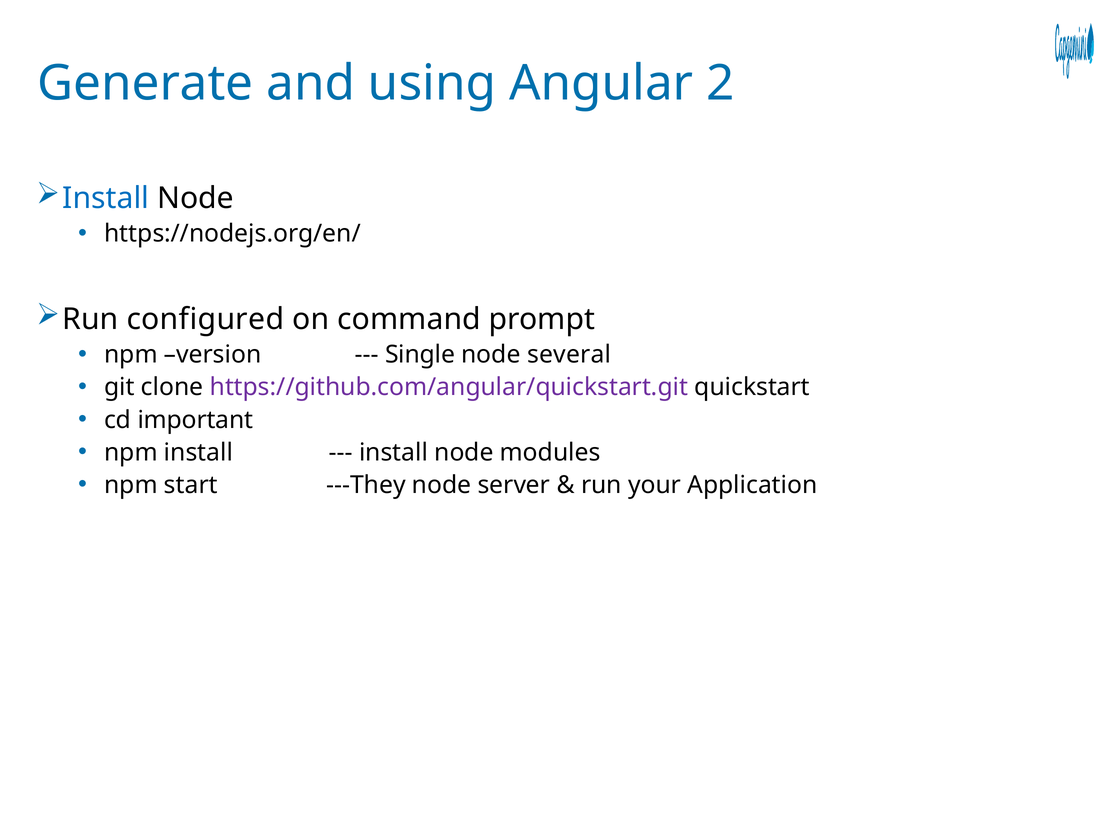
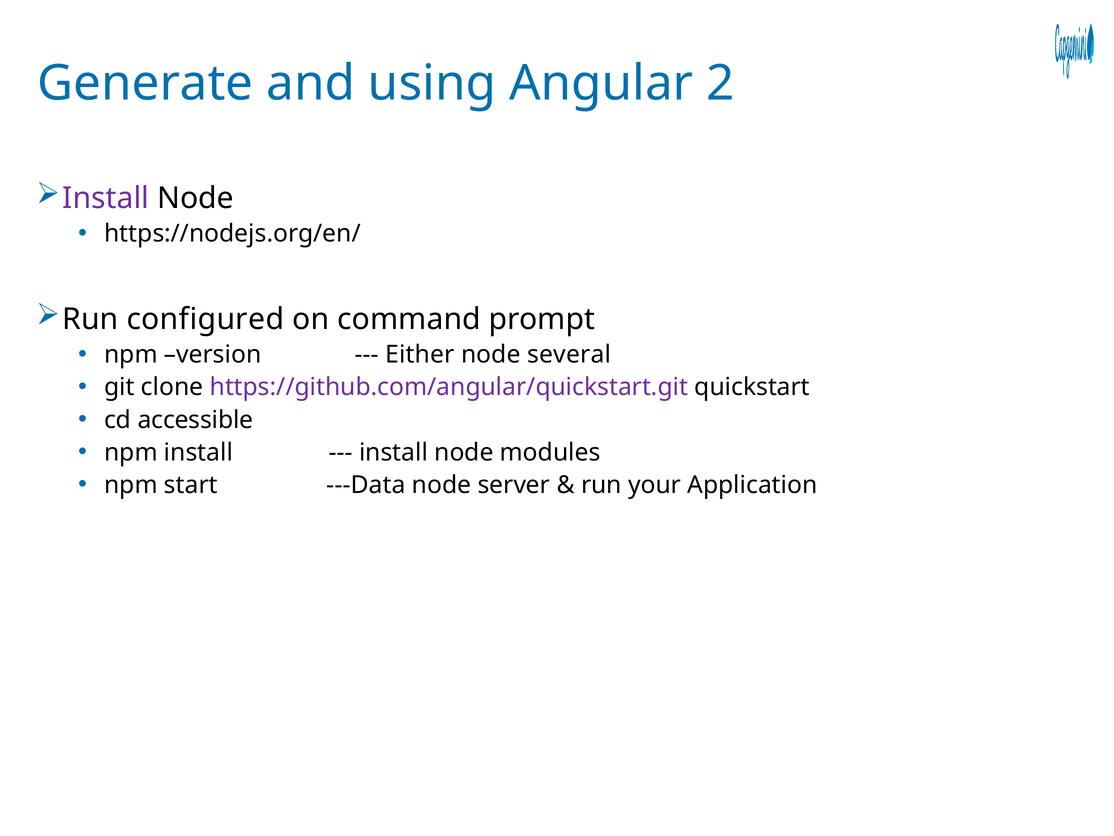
Install colour: blue -> purple (106, 198)
Single: Single -> Either (420, 355)
important: important -> accessible (195, 420)
---They: ---They -> ---Data (366, 485)
